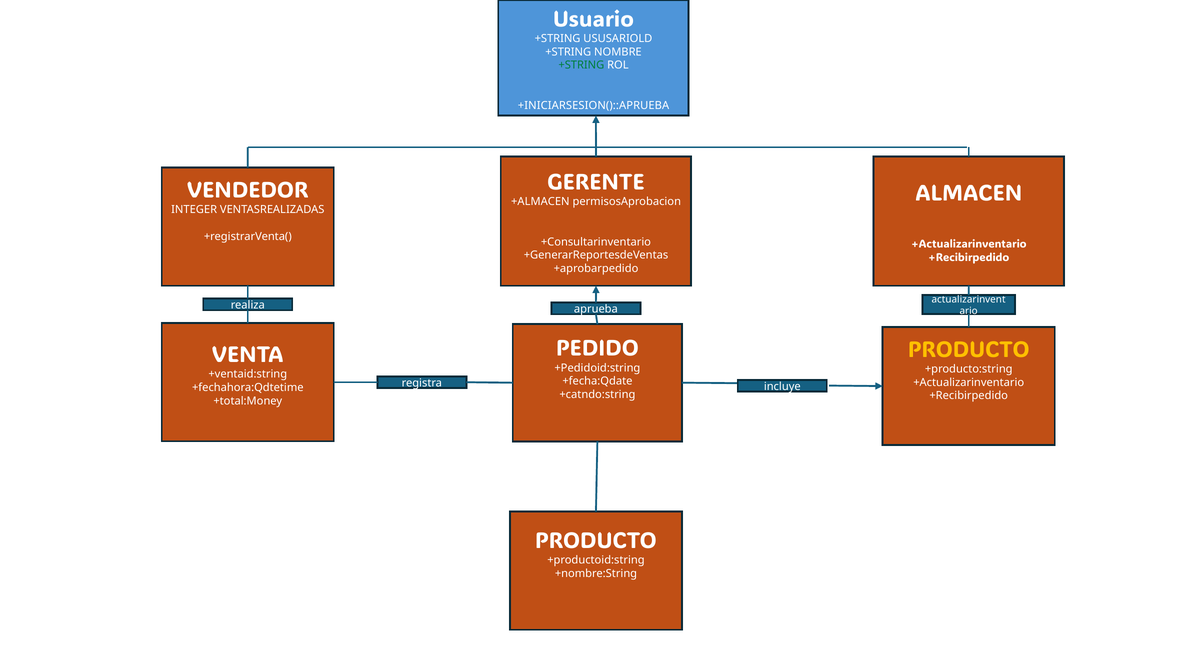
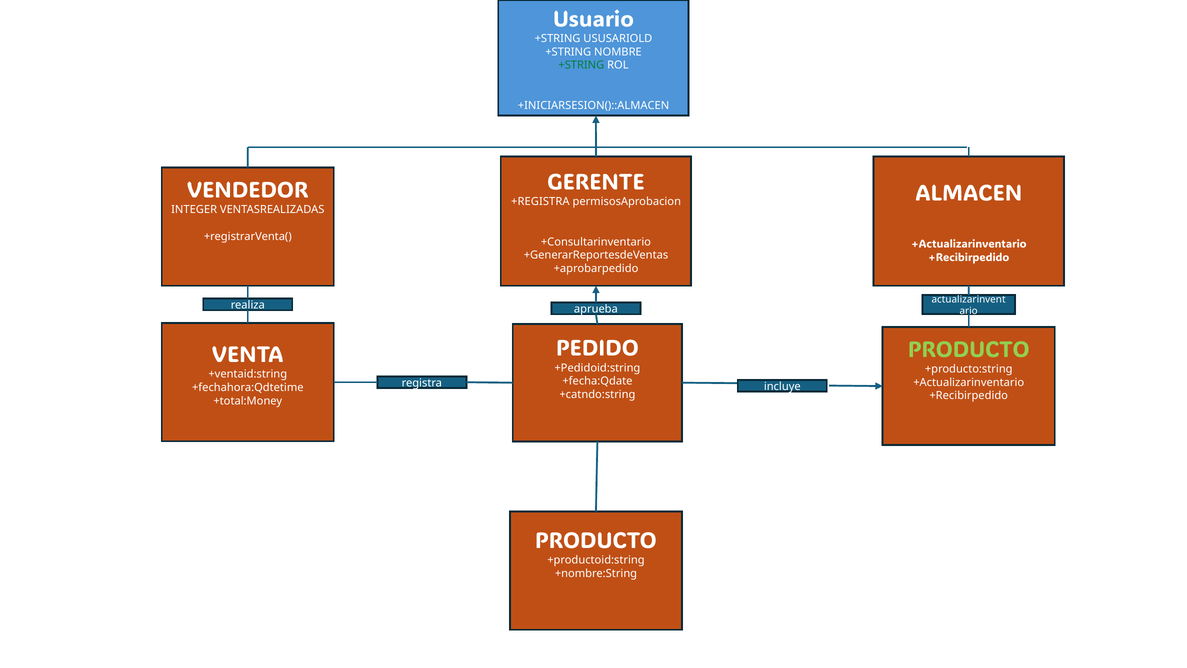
+INICIARSESION()::APRUEBA: +INICIARSESION()::APRUEBA -> +INICIARSESION()::ALMACEN (594, 105)
+ALMACEN: +ALMACEN -> +REGISTRA (540, 202)
PRODUCTO colour: yellow -> light green (969, 350)
